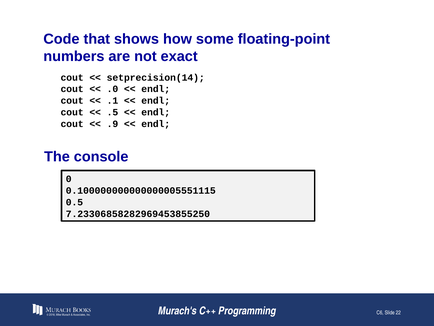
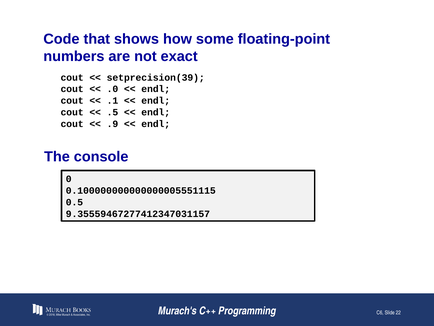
setprecision(14: setprecision(14 -> setprecision(39 (156, 77)
7.23306858282969453855250: 7.23306858282969453855250 -> 9.35559467277412347031157 (138, 213)
